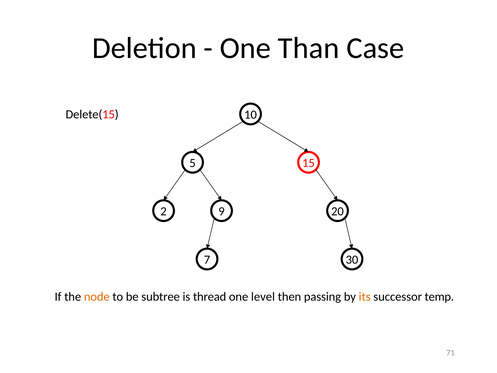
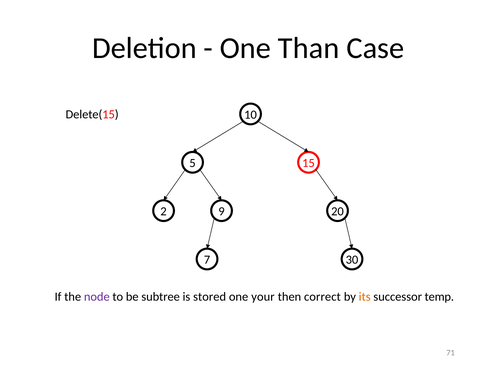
node colour: orange -> purple (97, 297)
thread: thread -> stored (210, 297)
level: level -> your (263, 297)
passing: passing -> correct (322, 297)
